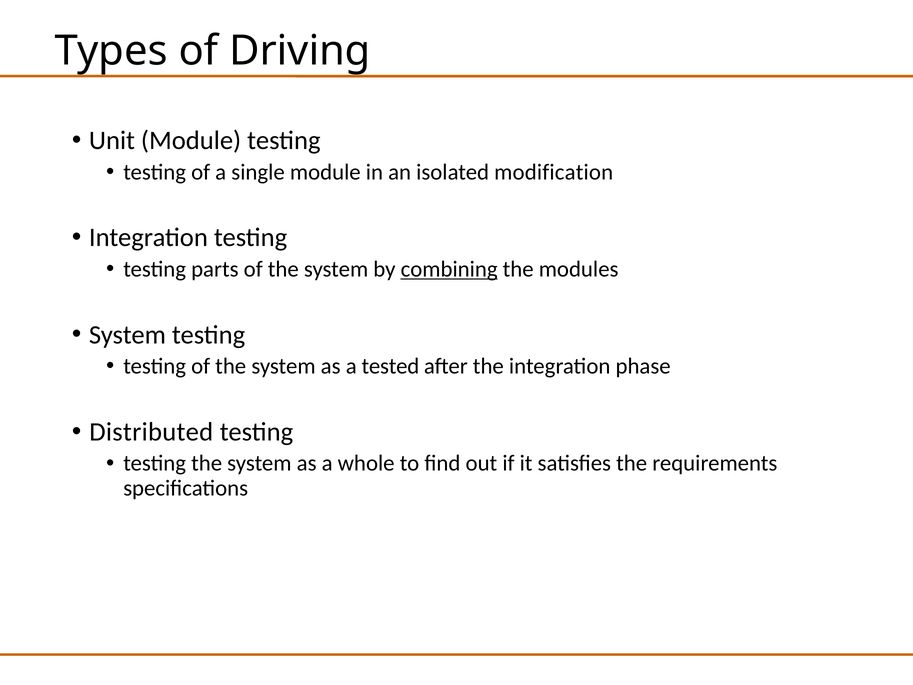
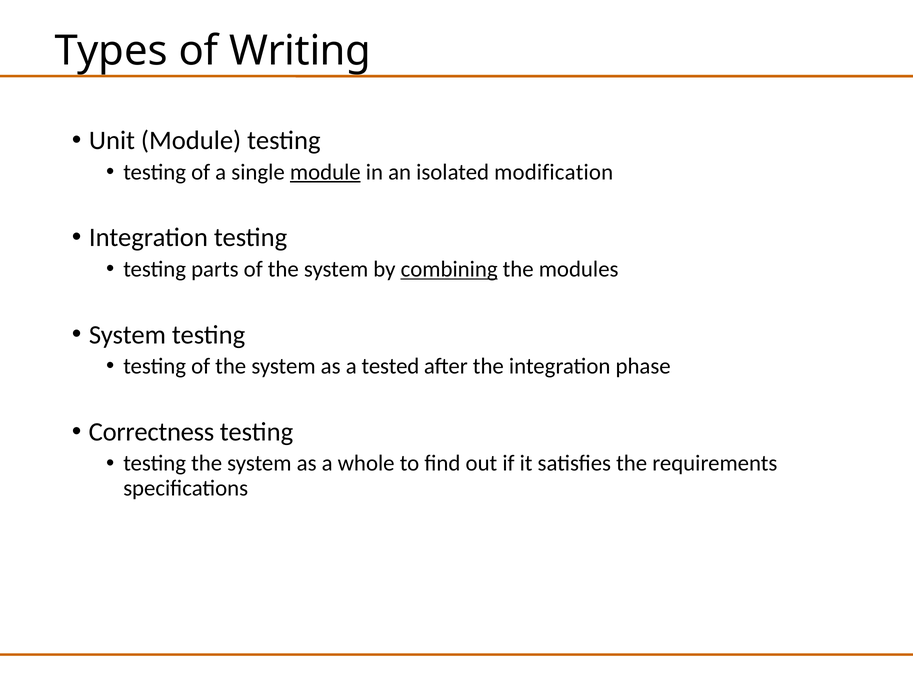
Driving: Driving -> Writing (300, 51)
module underline: none -> present (325, 172)
Distributed: Distributed -> Correctness (151, 432)
